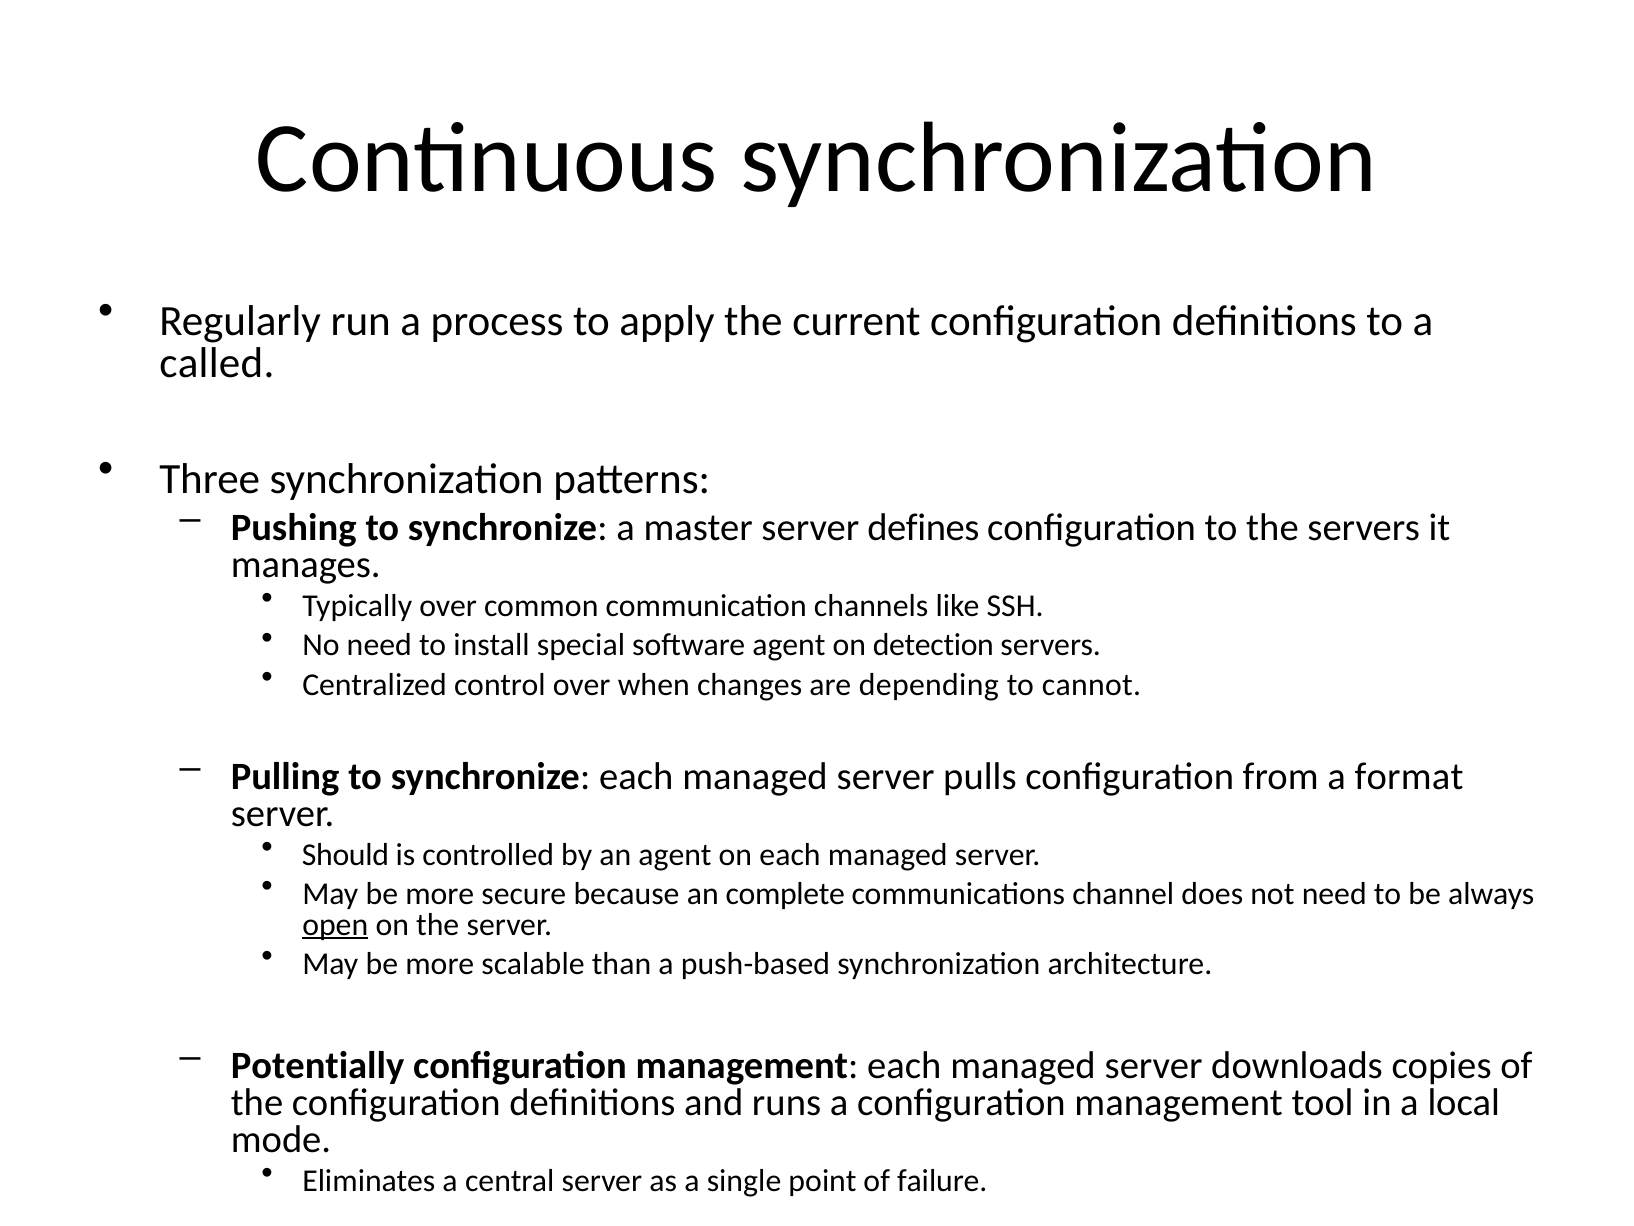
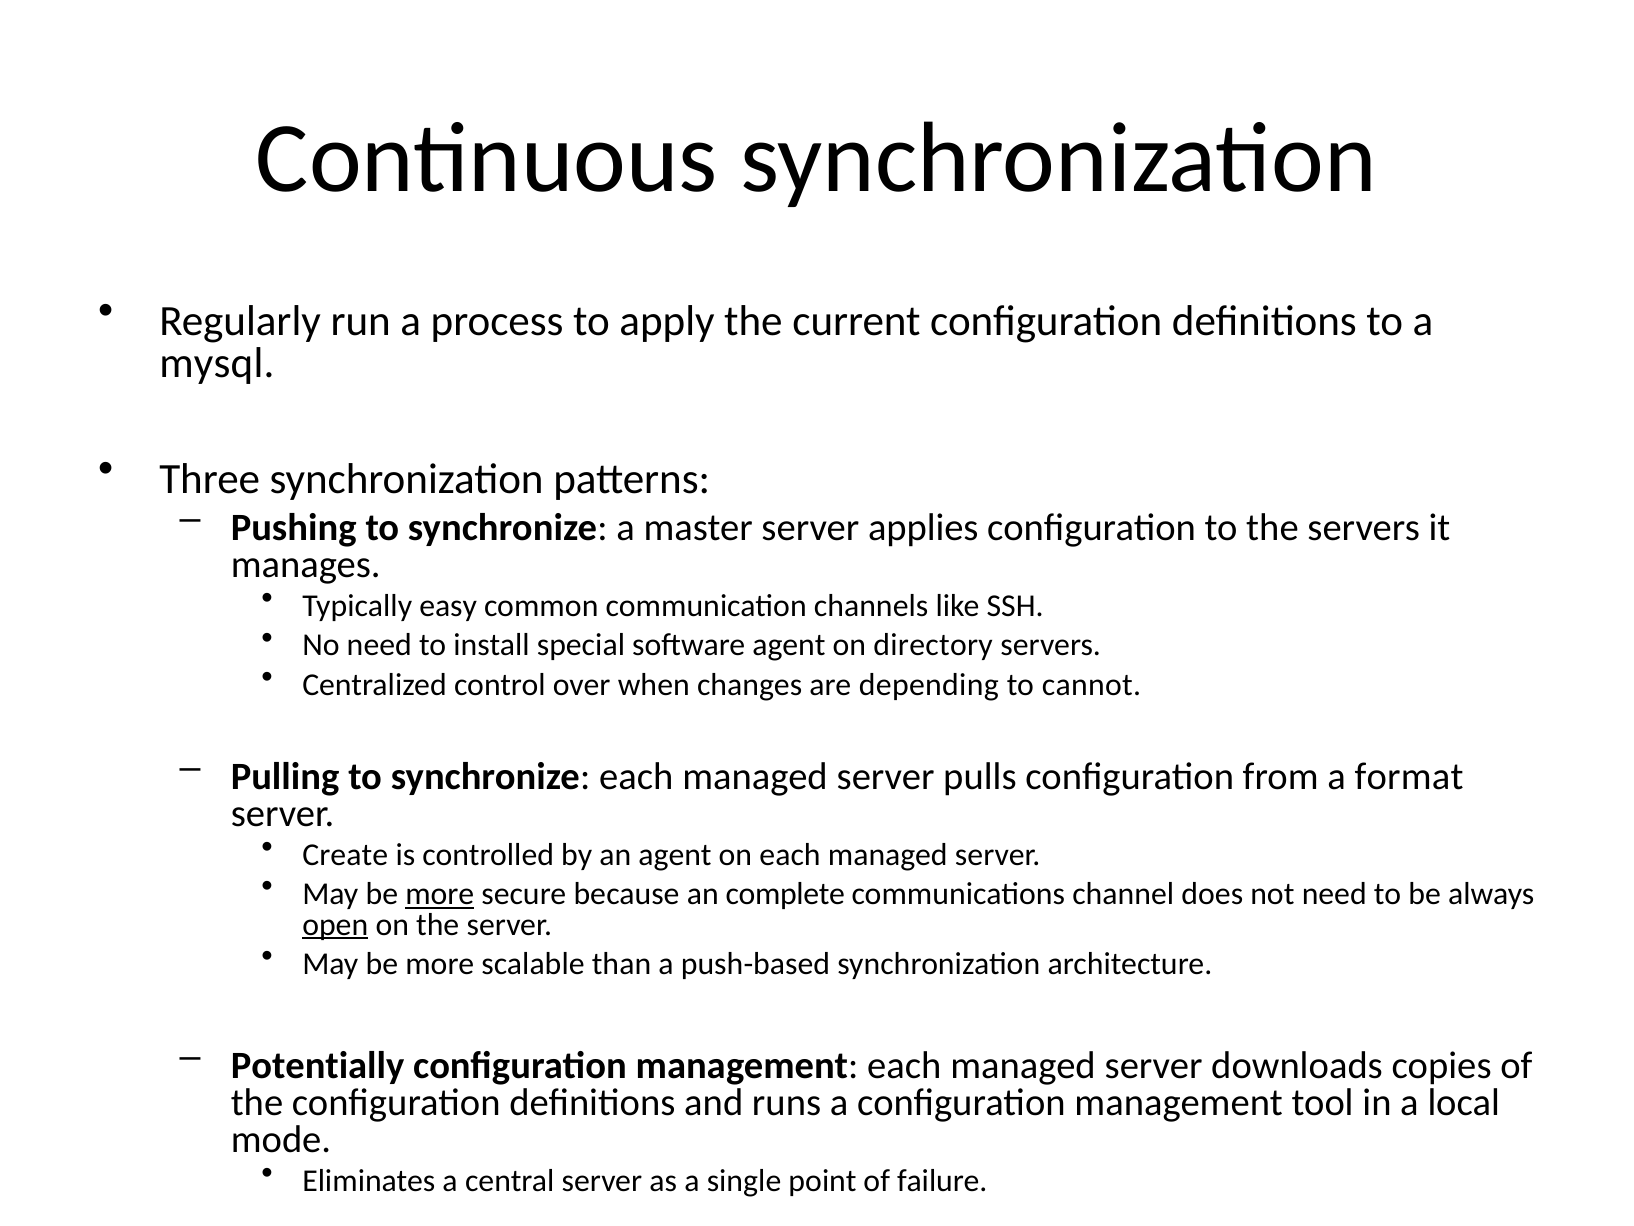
called: called -> mysql (217, 363)
defines: defines -> applies (923, 528)
Typically over: over -> easy (448, 606)
detection: detection -> directory (933, 645)
Should: Should -> Create (345, 855)
more underline: none -> present (440, 894)
